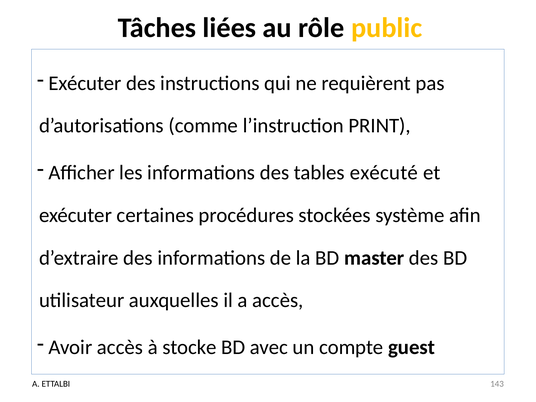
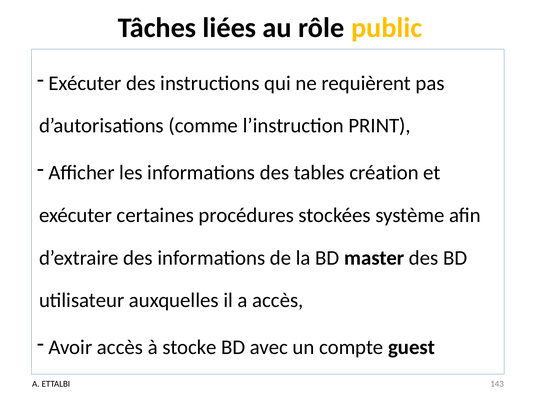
exécuté: exécuté -> création (384, 173)
